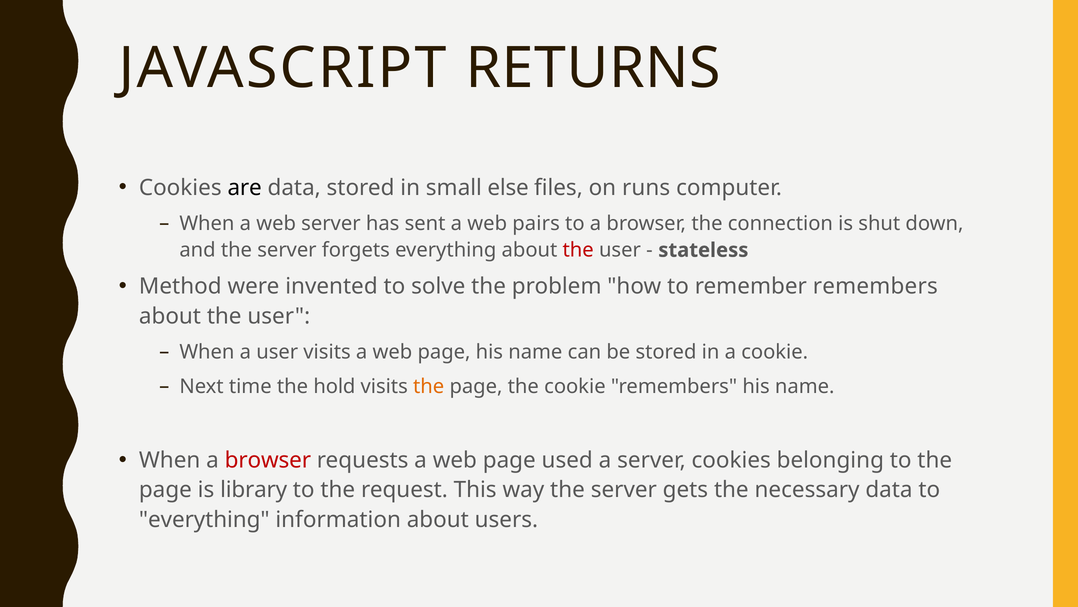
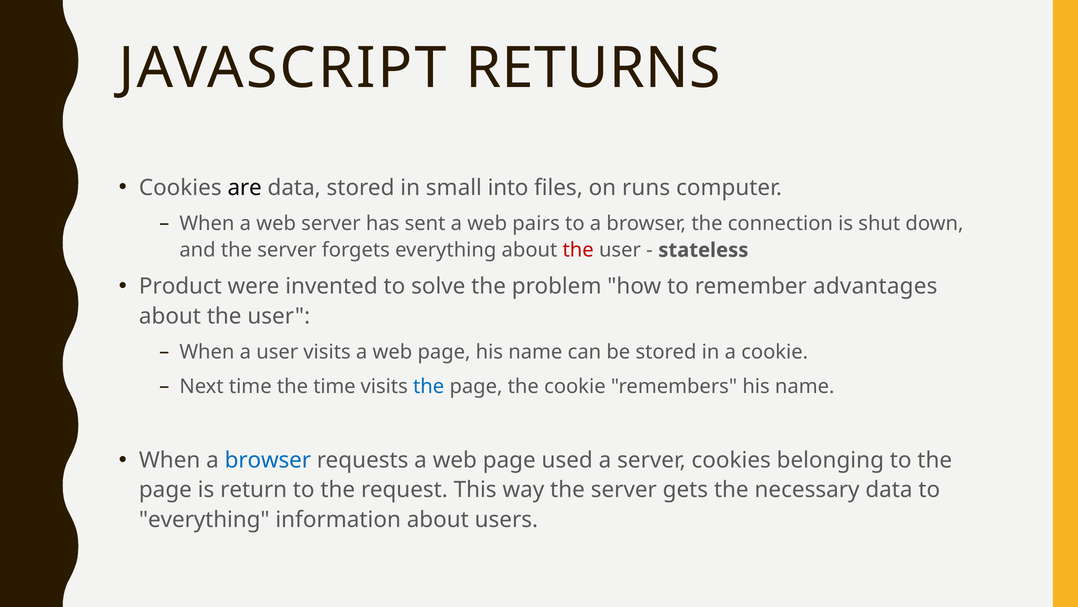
else: else -> into (508, 188)
Method: Method -> Product (180, 286)
remember remembers: remembers -> advantages (875, 286)
the hold: hold -> time (334, 386)
the colour: orange -> blue (429, 386)
browser colour: red -> blue (268, 460)
library: library -> return (254, 490)
